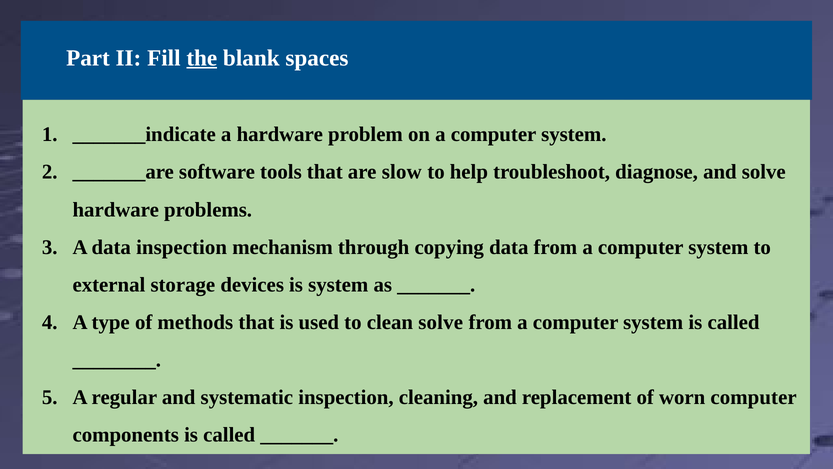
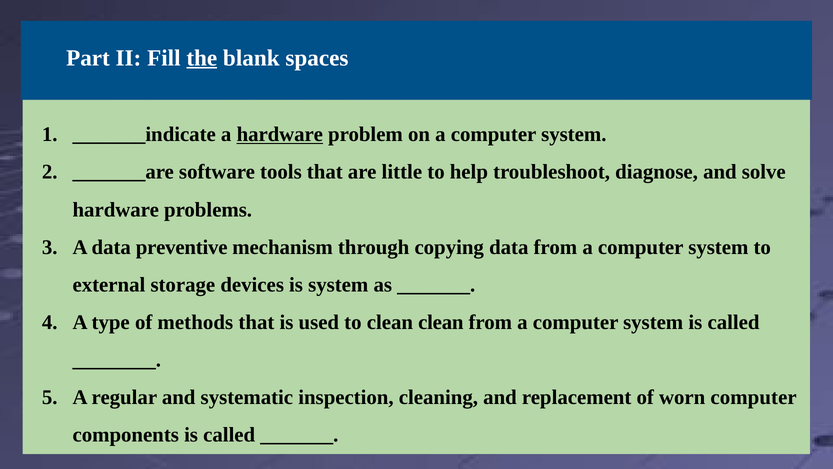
hardware underline: none -> present (280, 134)
slow: slow -> little (402, 172)
data inspection: inspection -> preventive (182, 247)
clean solve: solve -> clean (441, 322)
